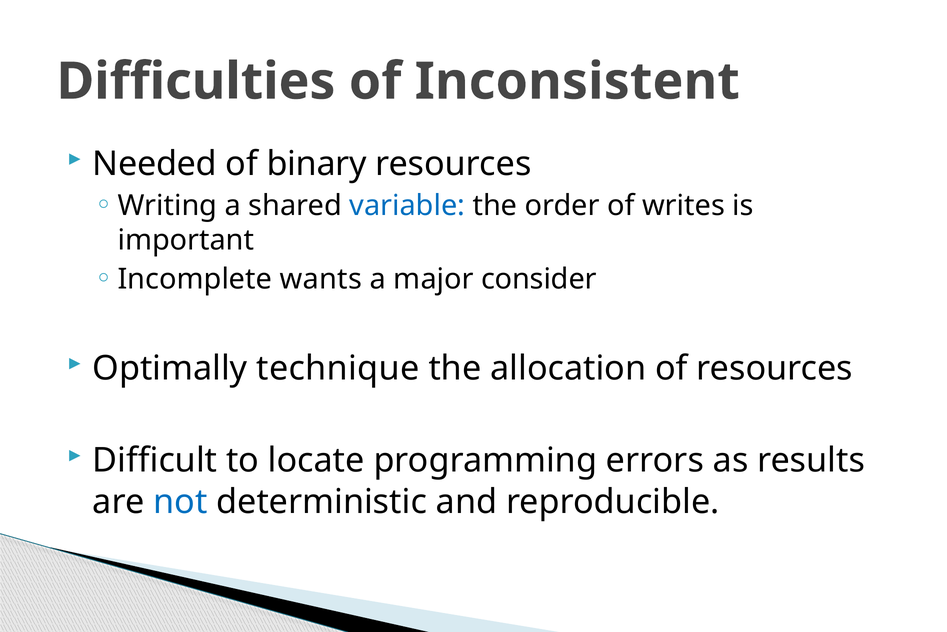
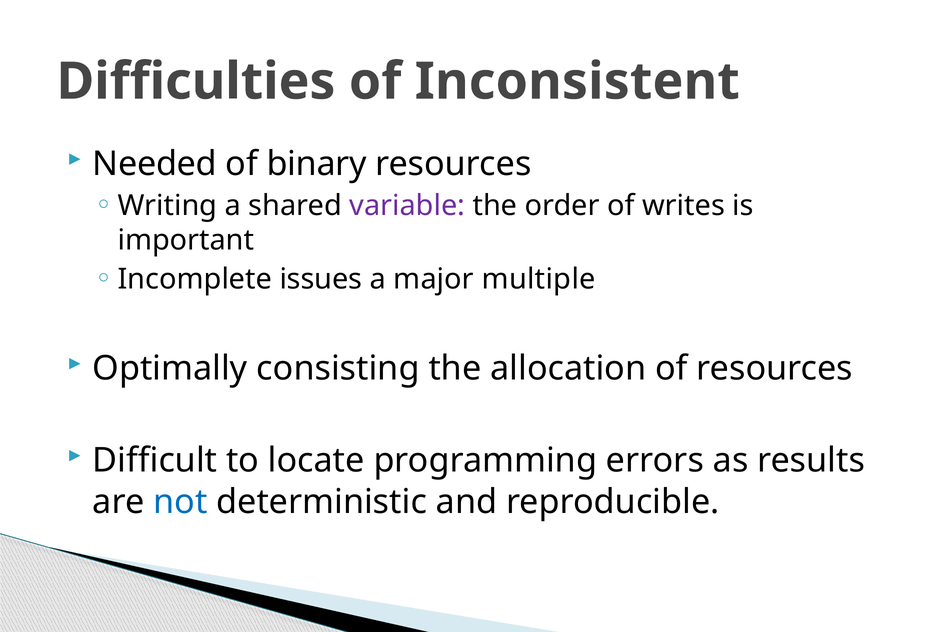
variable colour: blue -> purple (407, 205)
wants: wants -> issues (321, 279)
consider: consider -> multiple (539, 279)
technique: technique -> consisting (338, 368)
